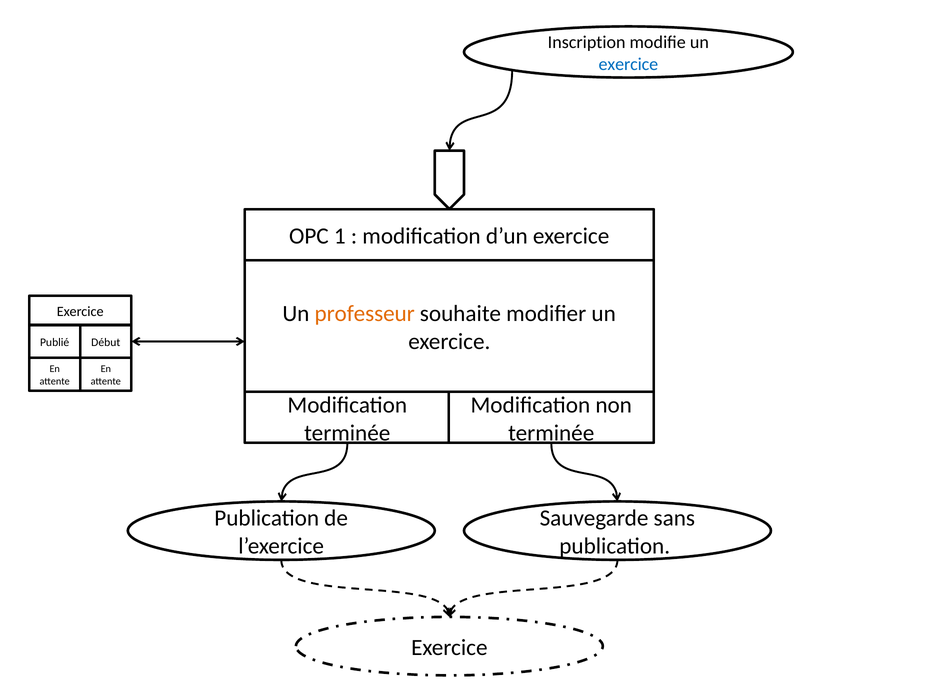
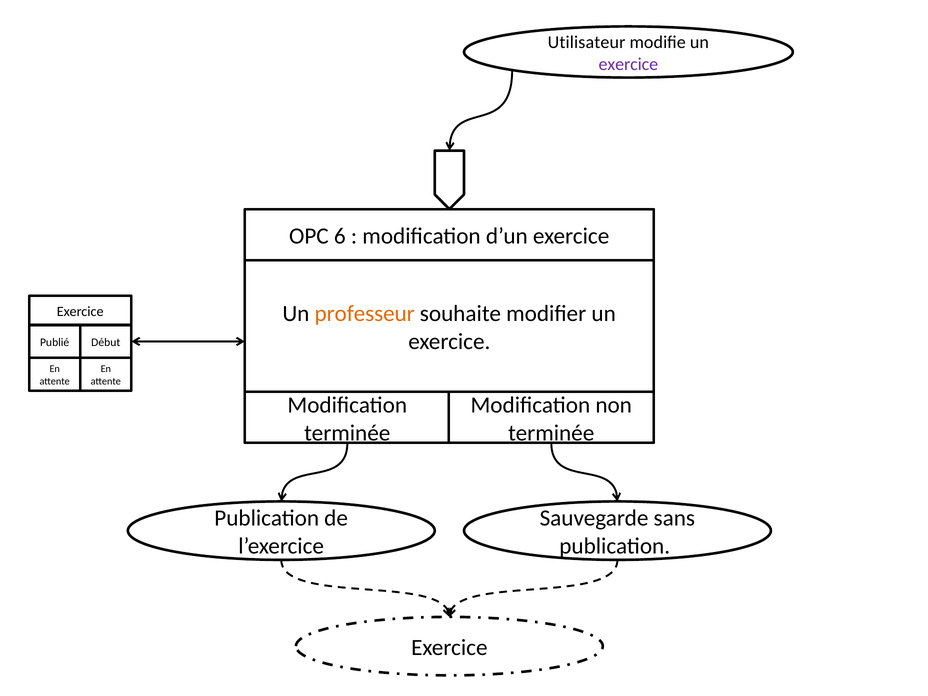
Inscription: Inscription -> Utilisateur (587, 42)
exercice colour: blue -> purple (628, 64)
1: 1 -> 6 (340, 236)
